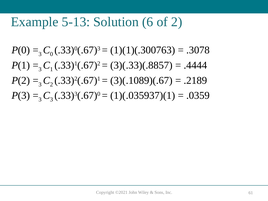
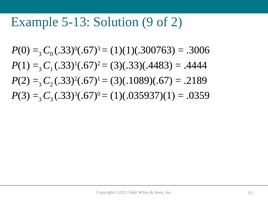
6: 6 -> 9 (148, 22)
.3078: .3078 -> .3006 (198, 50)
3)(.33)(.8857: 3)(.33)(.8857 -> 3)(.33)(.4483 (141, 65)
